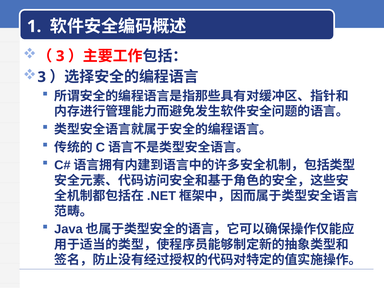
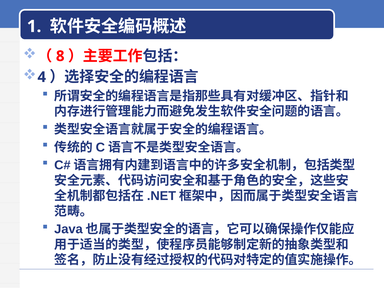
3: 3 -> 8 (60, 56)
3: 3 -> 4 (42, 77)
